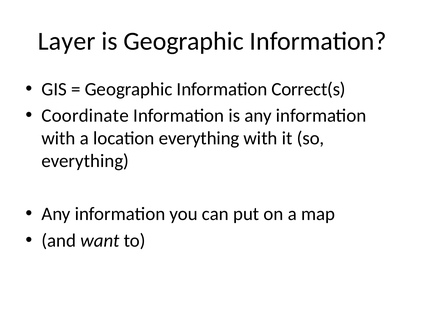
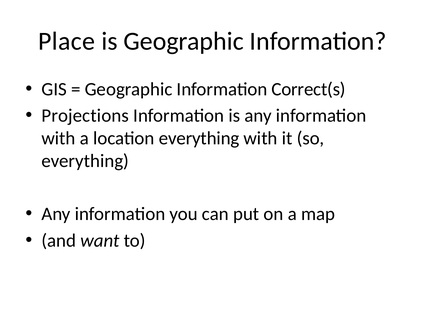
Layer: Layer -> Place (67, 41)
Coordinate: Coordinate -> Projections (85, 116)
